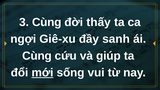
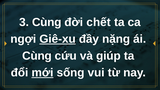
thấy: thấy -> chết (99, 22)
Giê-xu underline: none -> present (58, 39)
sanh: sanh -> nặng (116, 39)
